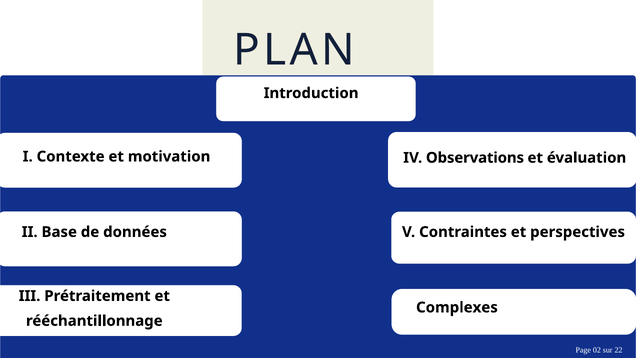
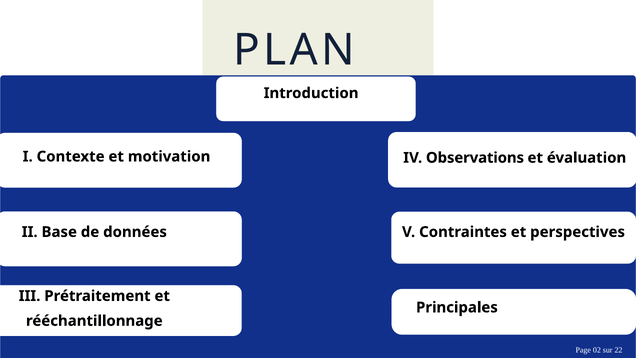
Complexes: Complexes -> Principales (457, 307)
